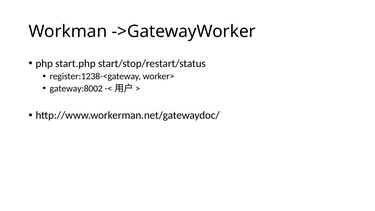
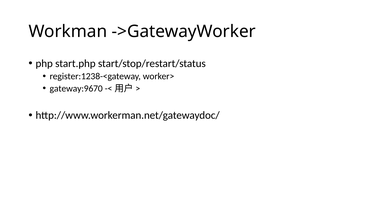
gateway:8002: gateway:8002 -> gateway:9670 (76, 88)
